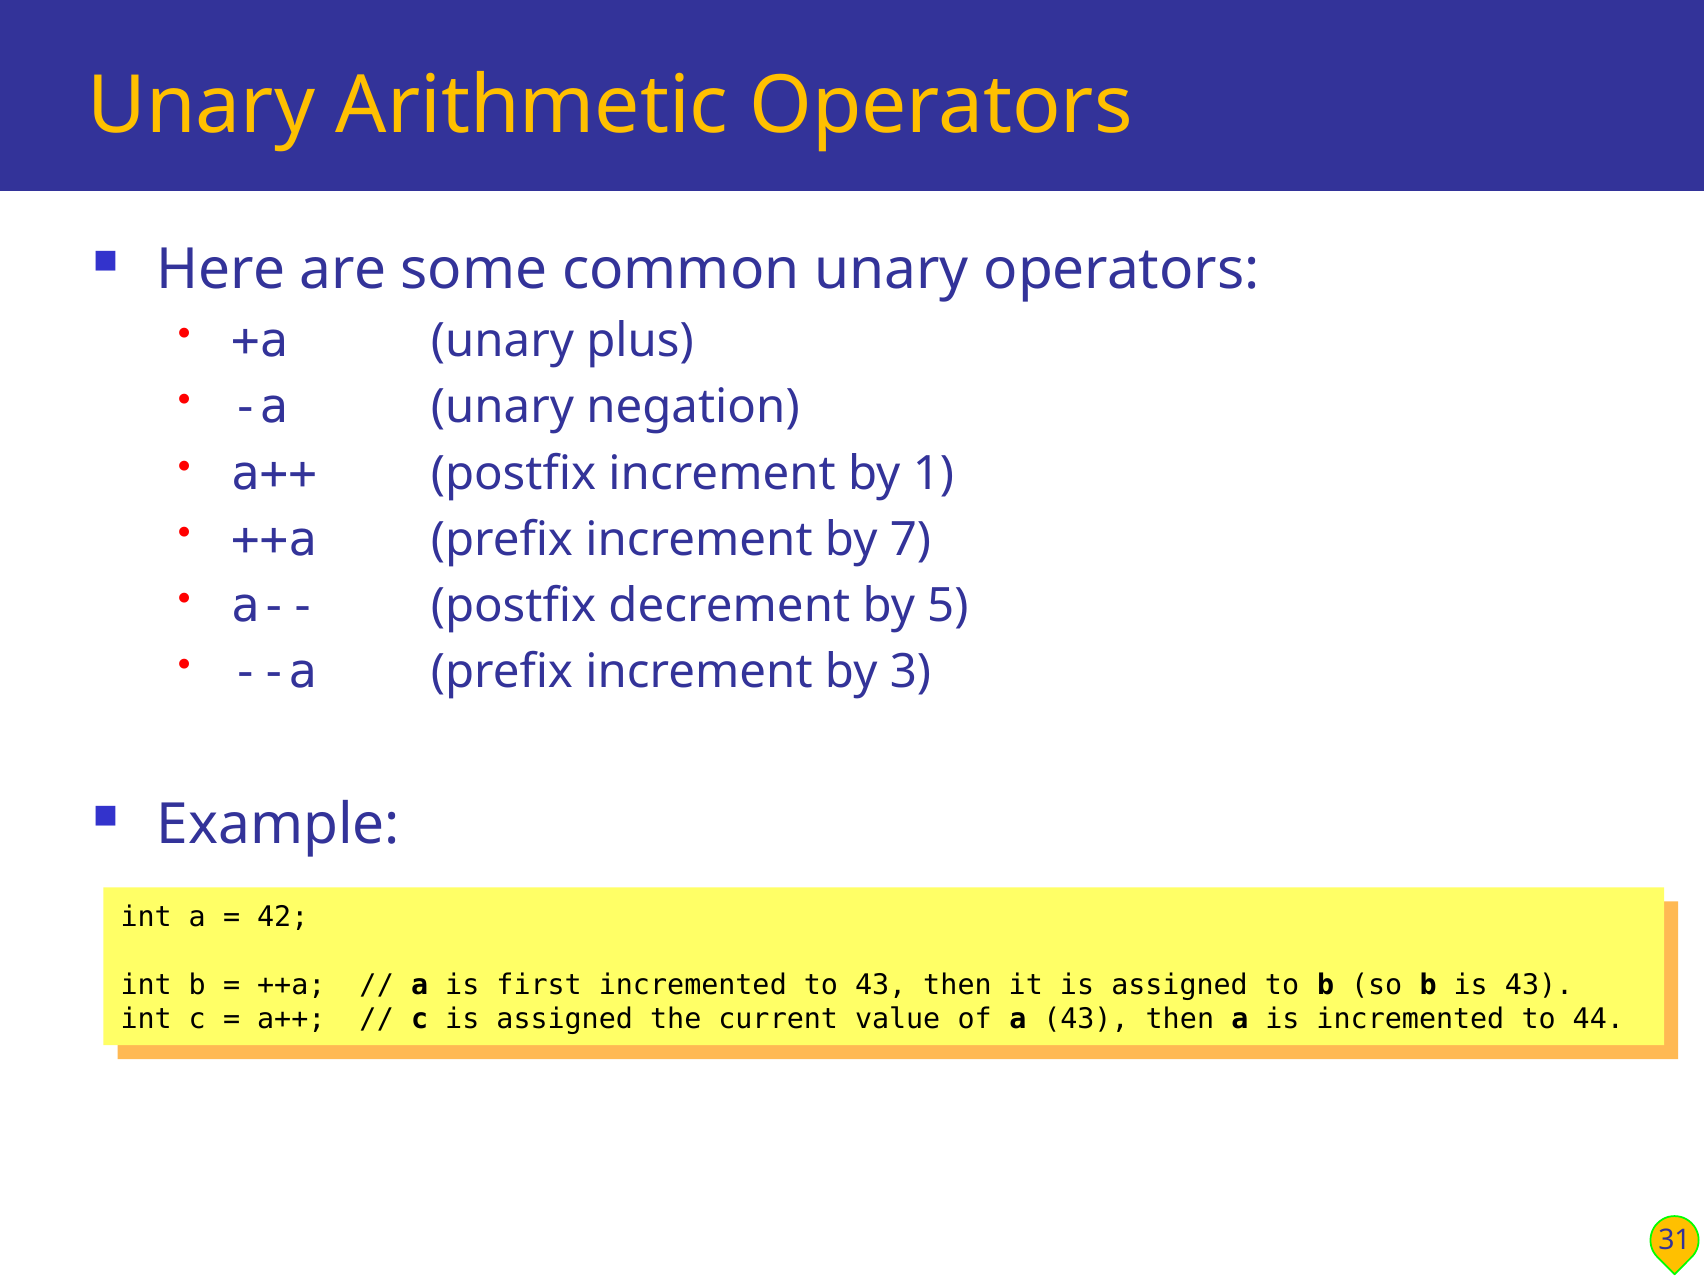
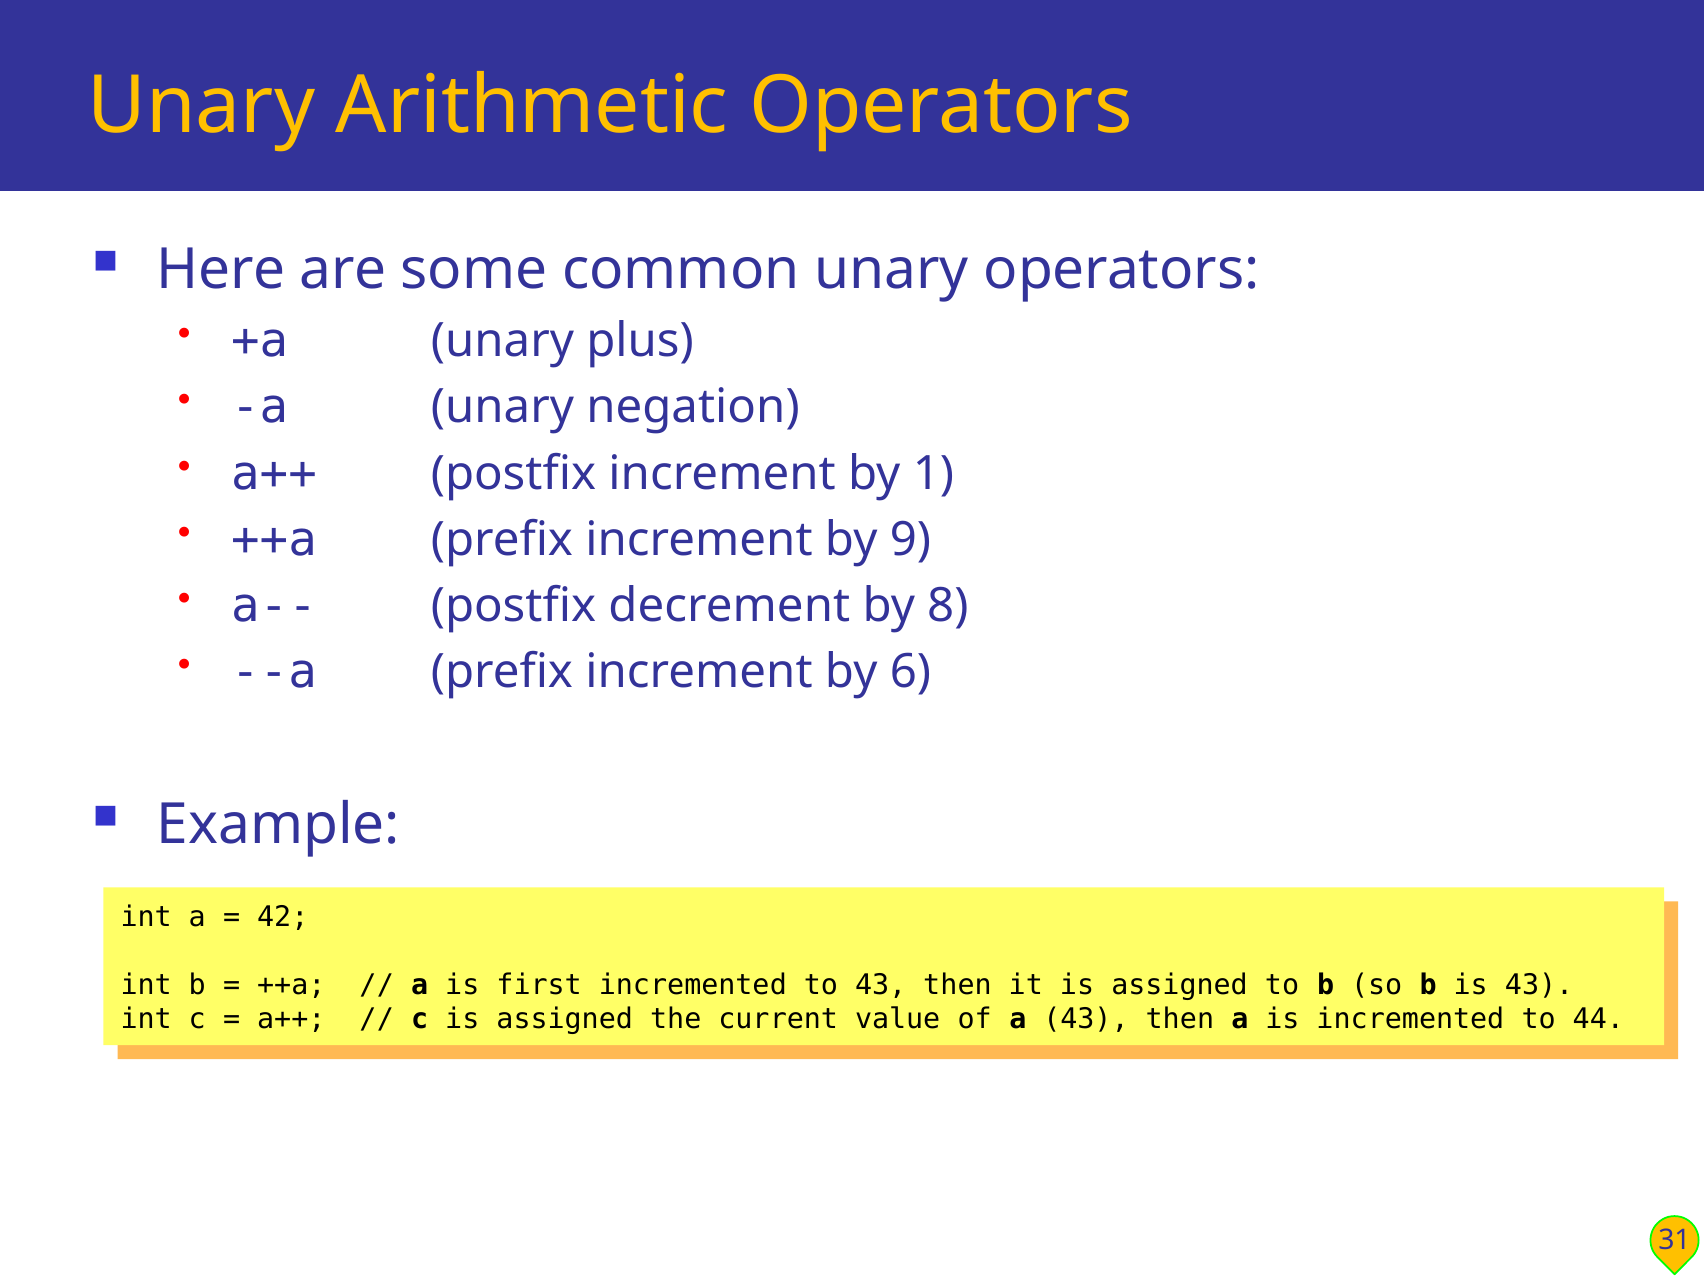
7: 7 -> 9 (910, 540)
5: 5 -> 8 (948, 606)
3: 3 -> 6 (910, 672)
